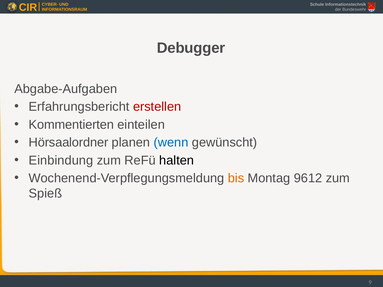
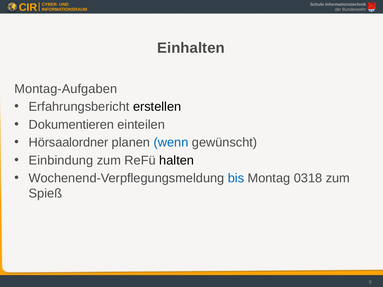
Debugger: Debugger -> Einhalten (191, 48)
Abgabe-Aufgaben: Abgabe-Aufgaben -> Montag-Aufgaben (66, 89)
erstellen colour: red -> black (157, 107)
Kommentierten: Kommentierten -> Dokumentieren (71, 125)
bis colour: orange -> blue (236, 178)
9612: 9612 -> 0318 (308, 178)
